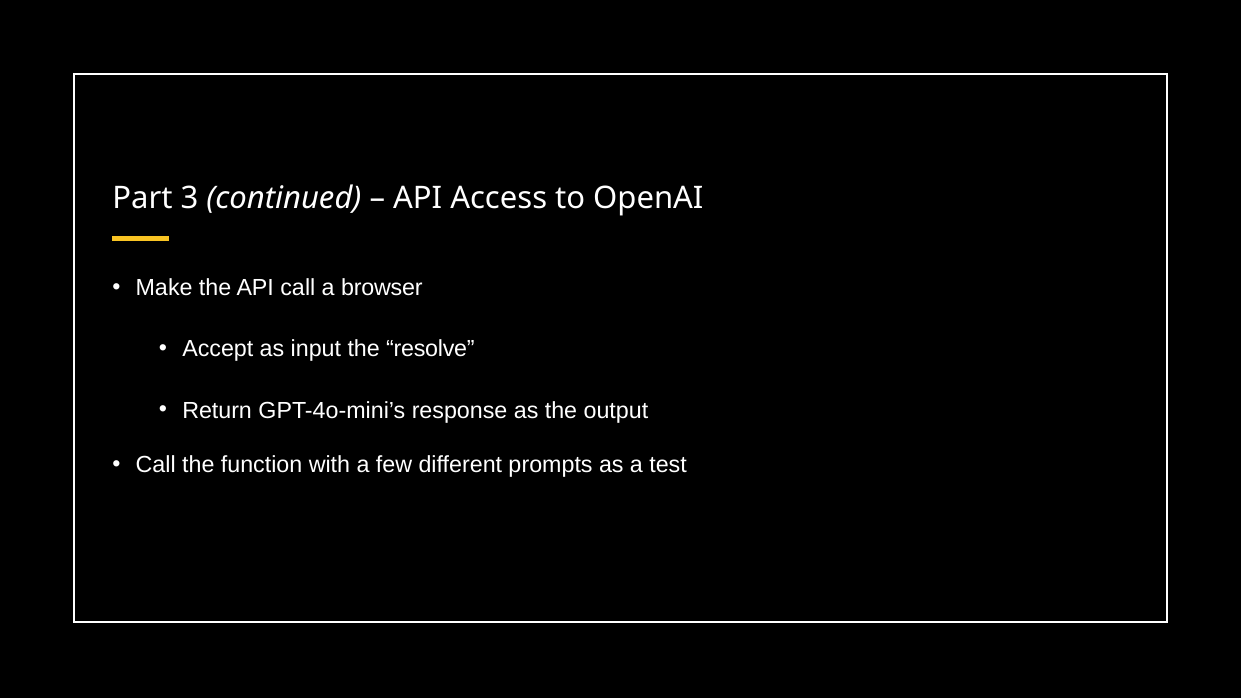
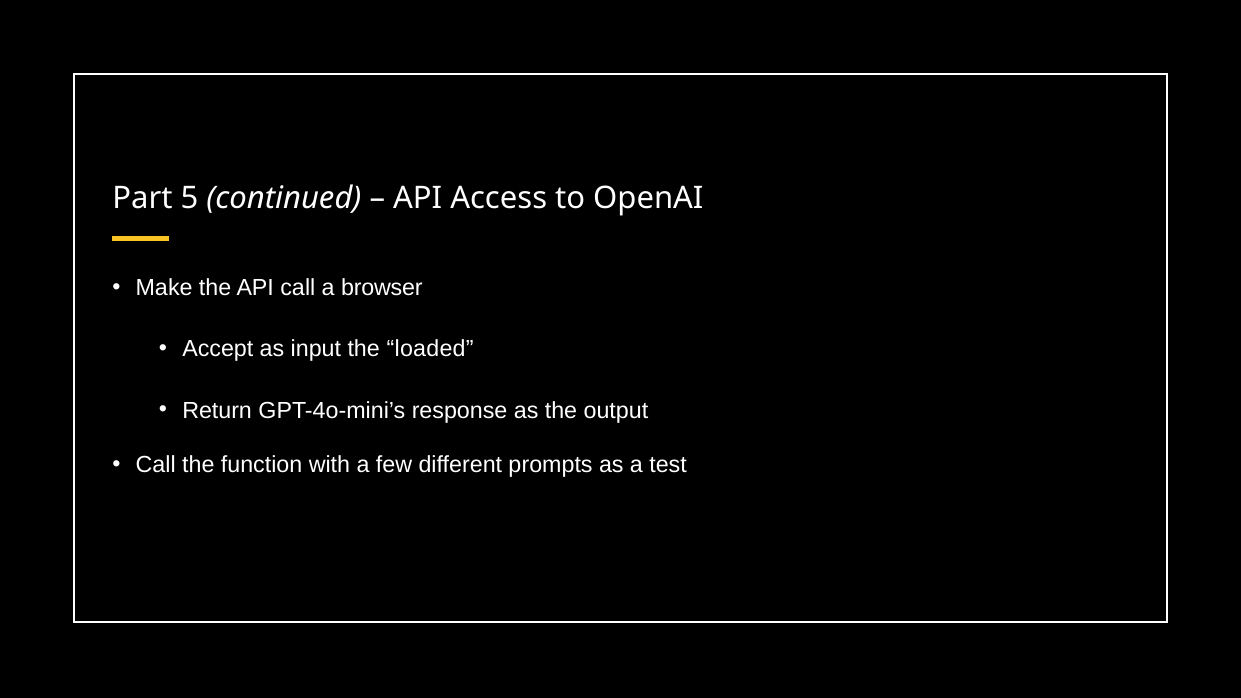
3: 3 -> 5 (190, 198)
resolve: resolve -> loaded (430, 349)
